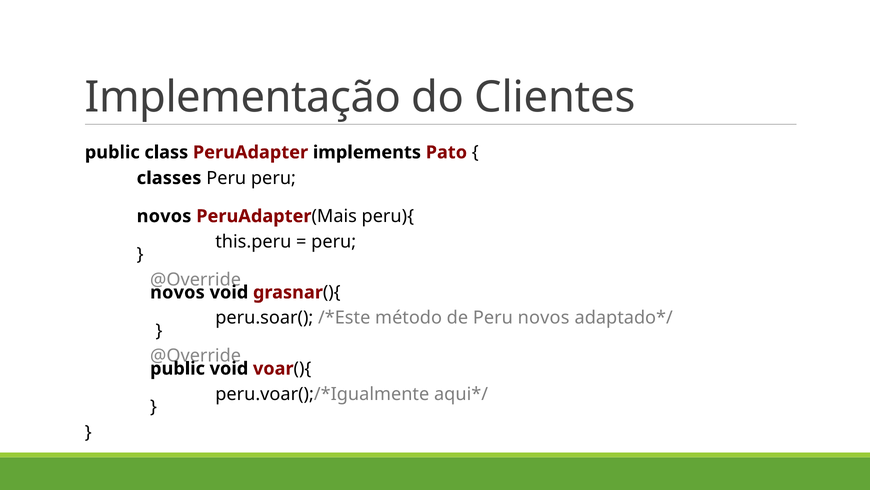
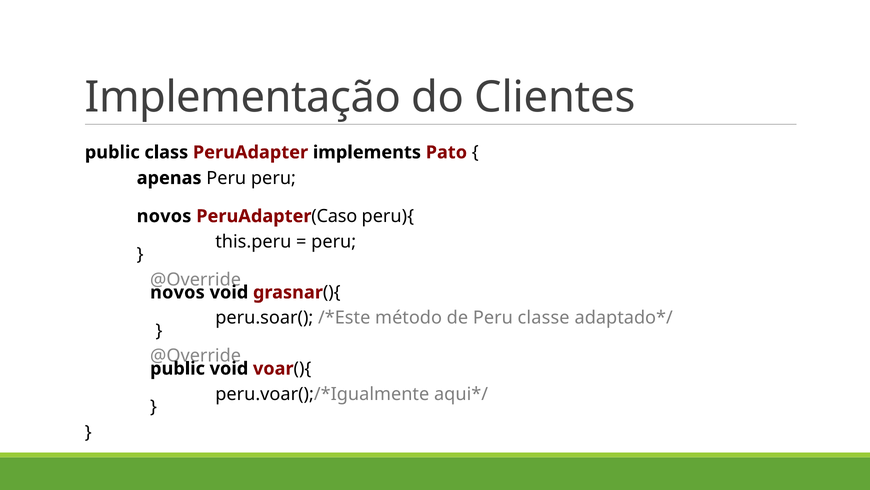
classes: classes -> apenas (169, 178)
Mais: Mais -> Caso (334, 216)
de Peru novos: novos -> classe (544, 317)
